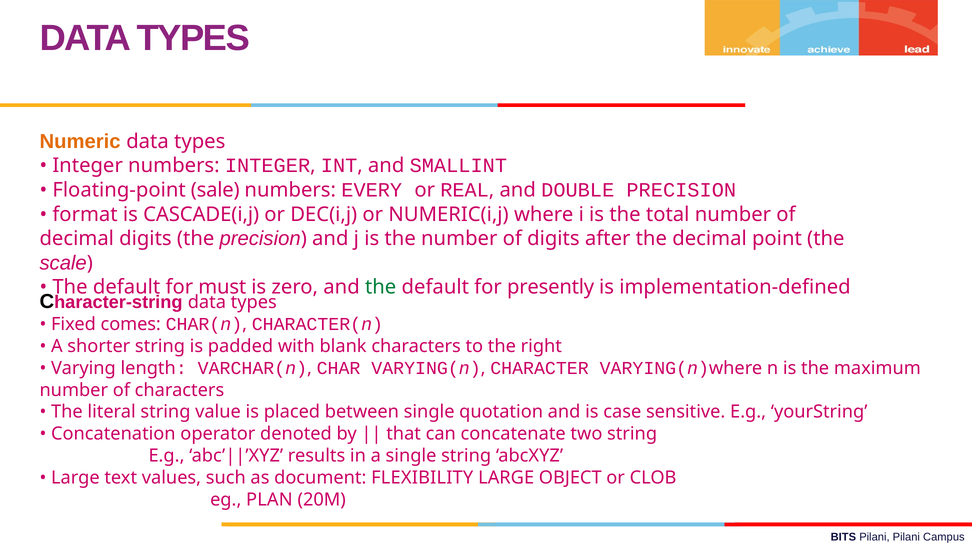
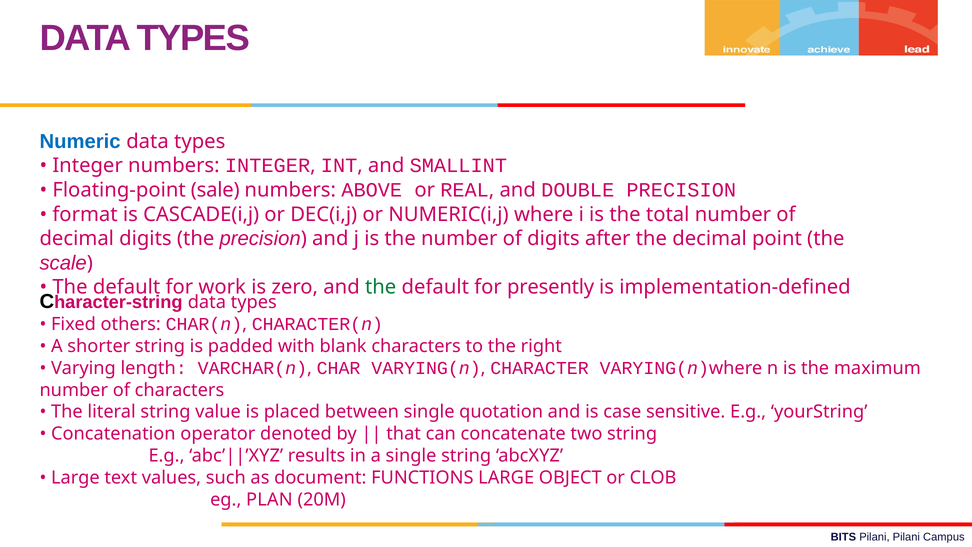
Numeric colour: orange -> blue (80, 141)
EVERY: EVERY -> ABOVE (372, 190)
must: must -> work (222, 287)
comes: comes -> others (131, 324)
FLEXIBILITY: FLEXIBILITY -> FUNCTIONS (422, 477)
